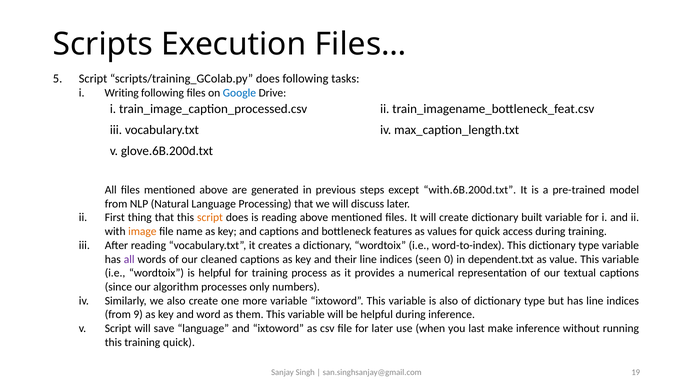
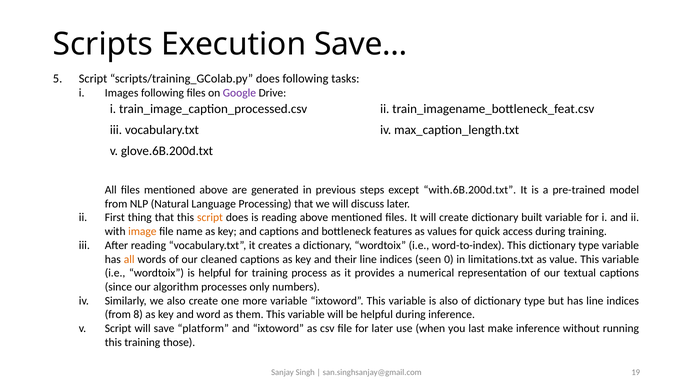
Files…: Files… -> Save… (361, 44)
Writing: Writing -> Images (122, 93)
Google colour: blue -> purple (239, 93)
all colour: purple -> orange (129, 259)
dependent.txt: dependent.txt -> limitations.txt (501, 259)
9: 9 -> 8 (138, 315)
save language: language -> platform (203, 328)
training quick: quick -> those (179, 342)
